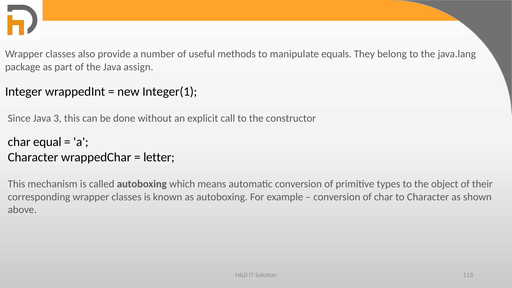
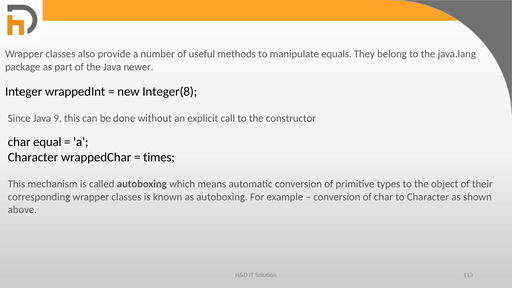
assign: assign -> newer (139, 67)
Integer(1: Integer(1 -> Integer(8 (170, 92)
3: 3 -> 9 (58, 118)
letter: letter -> times (159, 157)
